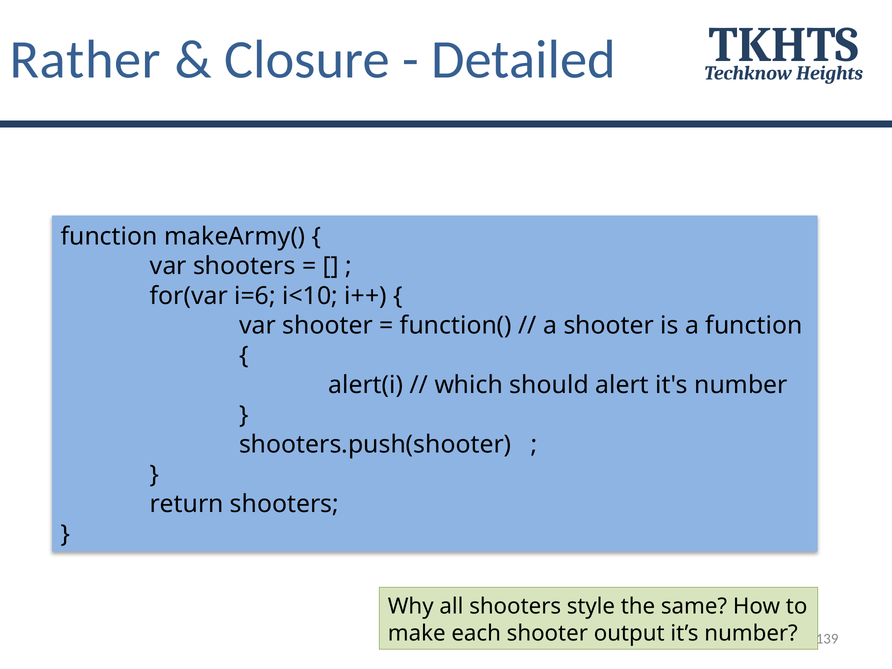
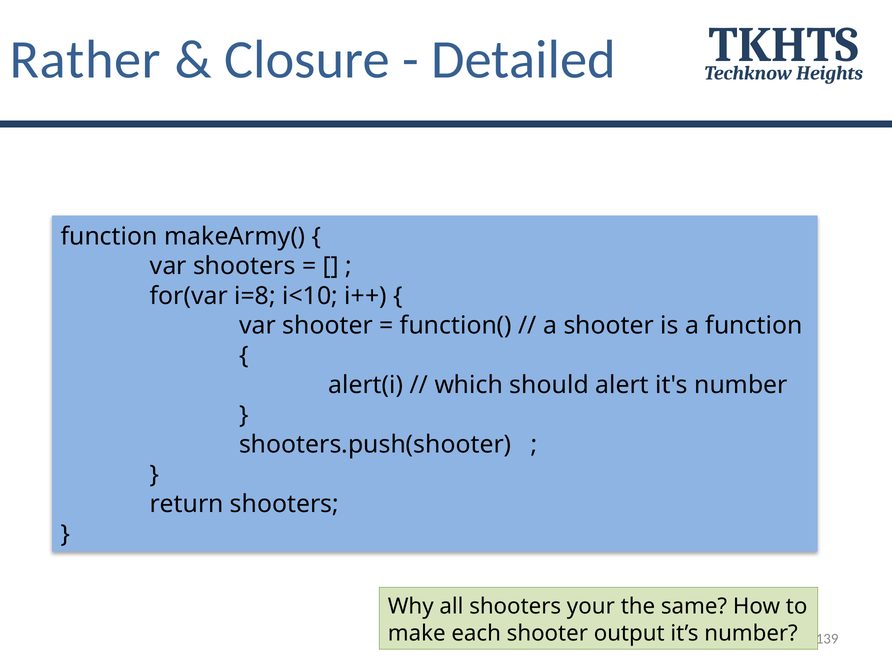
i=6: i=6 -> i=8 (255, 296)
style: style -> your (591, 607)
